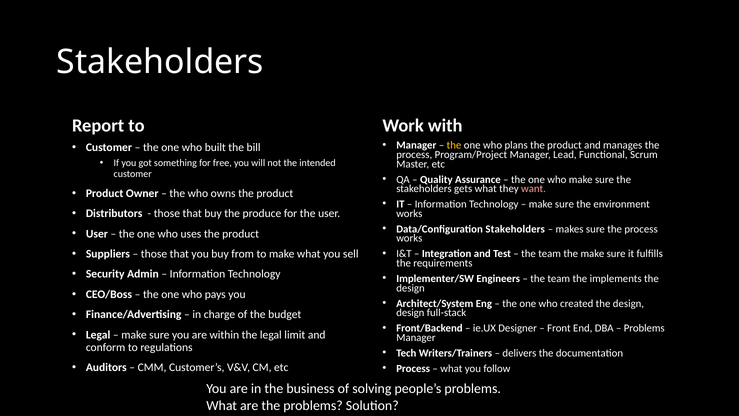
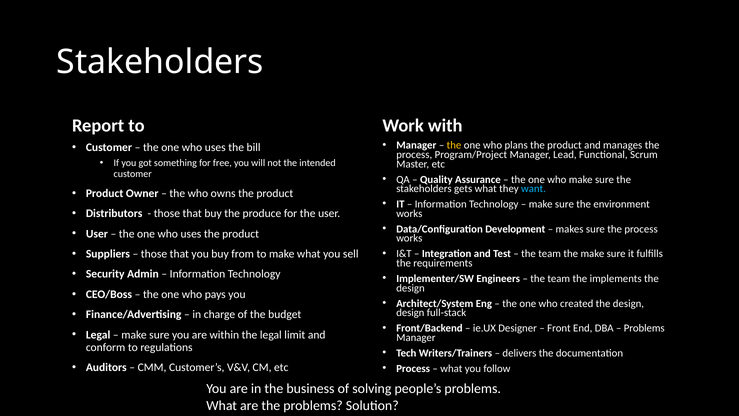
built: built -> uses (215, 147)
want colour: pink -> light blue (533, 189)
Data/Configuration Stakeholders: Stakeholders -> Development (515, 229)
